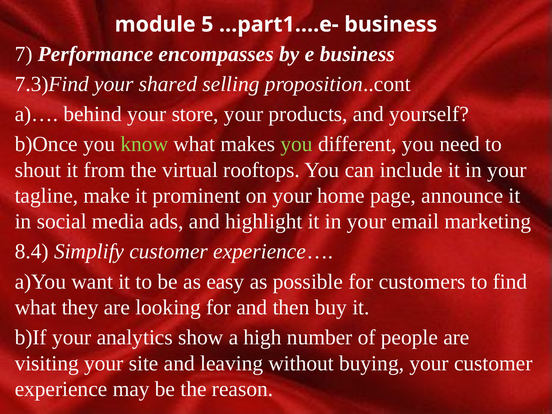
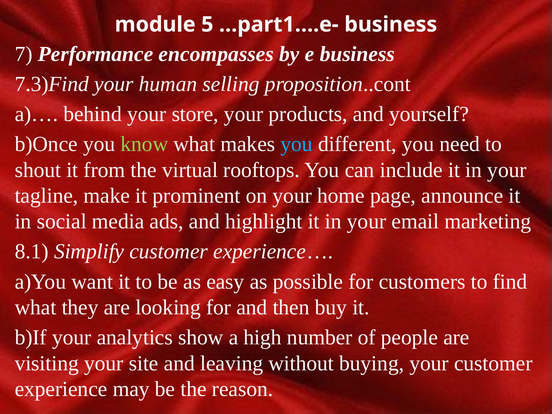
shared: shared -> human (168, 84)
you colour: light green -> light blue (297, 144)
8.4: 8.4 -> 8.1 (32, 252)
